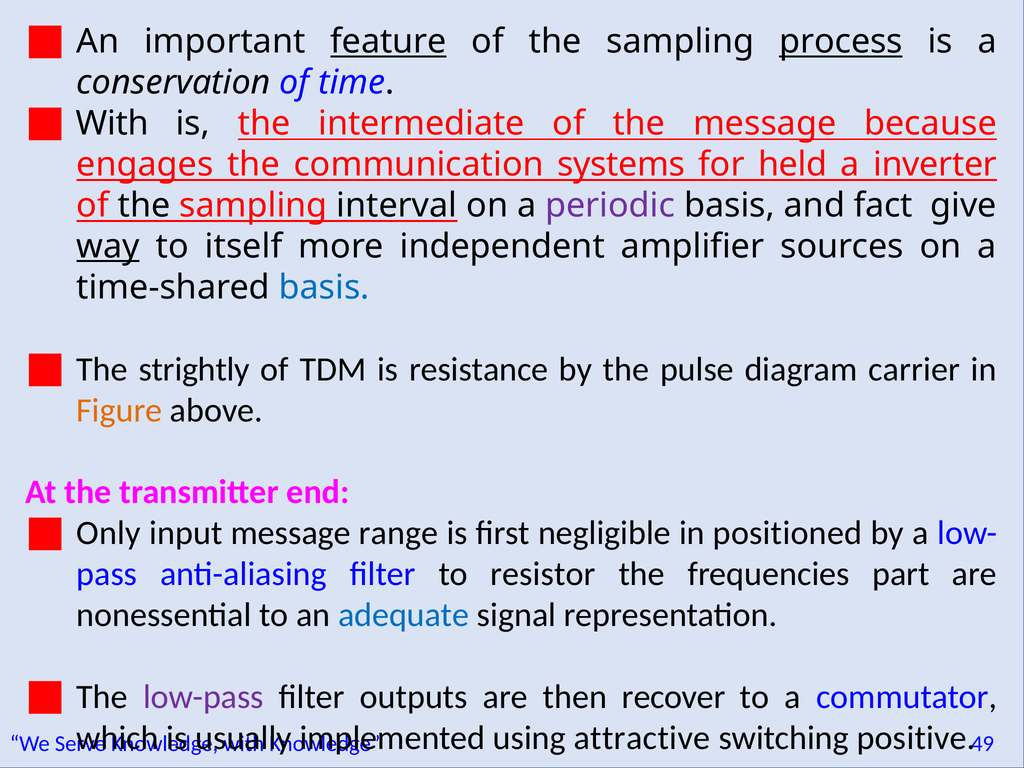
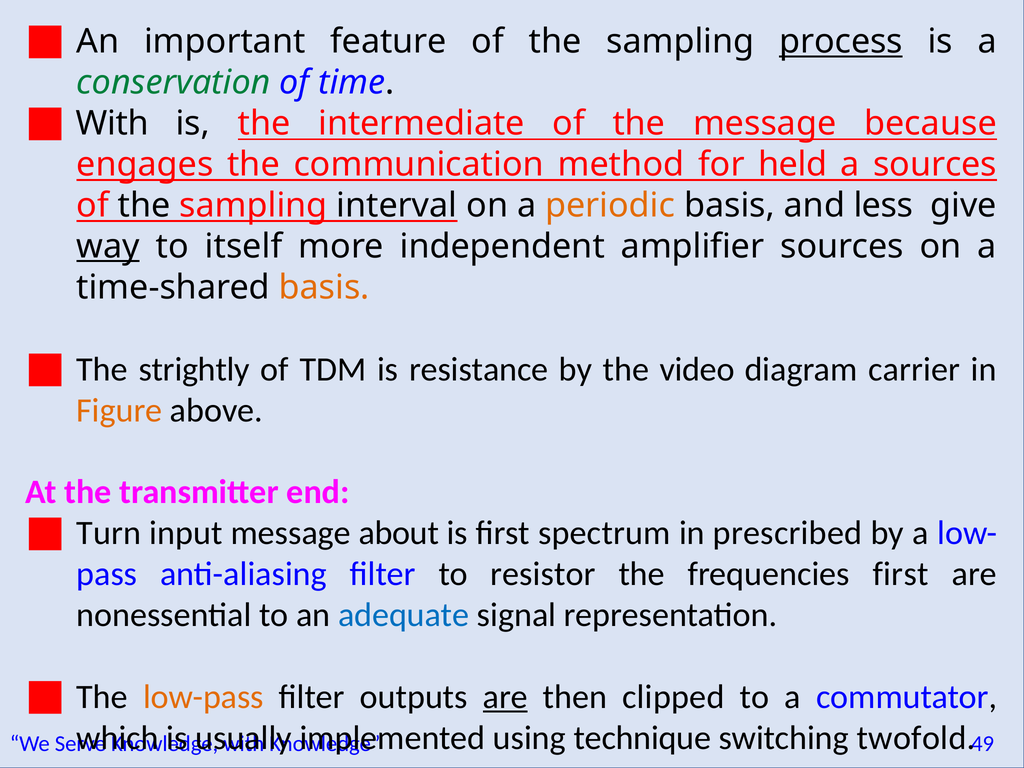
feature underline: present -> none (388, 42)
conservation colour: black -> green (173, 83)
systems: systems -> method (621, 165)
a inverter: inverter -> sources (935, 165)
periodic colour: purple -> orange (610, 206)
fact: fact -> less (883, 206)
basis colour: blue -> orange (324, 287)
pulse: pulse -> video (697, 369)
Only: Only -> Turn (109, 533)
range: range -> about (399, 533)
negligible: negligible -> spectrum (604, 533)
positioned: positioned -> prescribed (788, 533)
frequencies part: part -> first (901, 574)
low-pass colour: purple -> orange (203, 697)
are underline: none -> present (505, 697)
recover: recover -> clipped (673, 697)
attractive: attractive -> technique (642, 738)
positive: positive -> twofold (916, 738)
